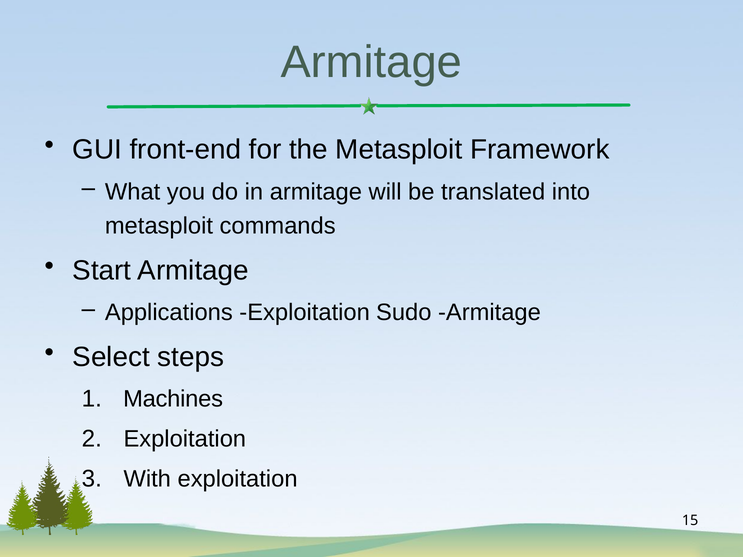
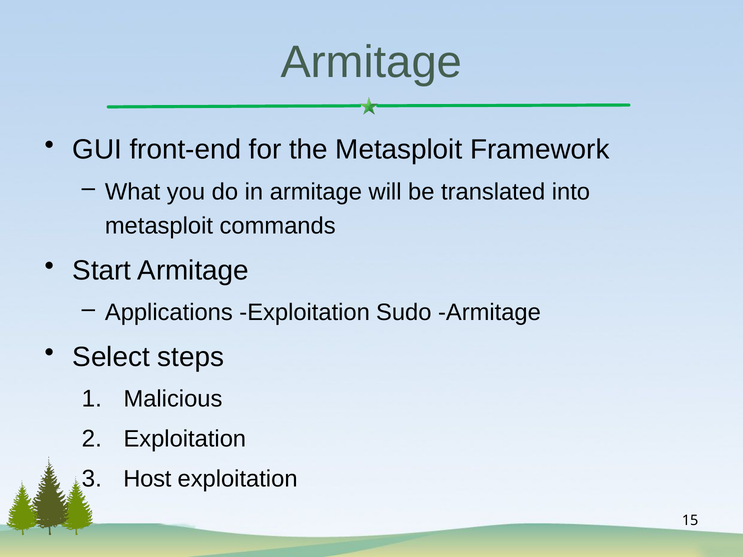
Machines: Machines -> Malicious (173, 399)
With: With -> Host (147, 479)
